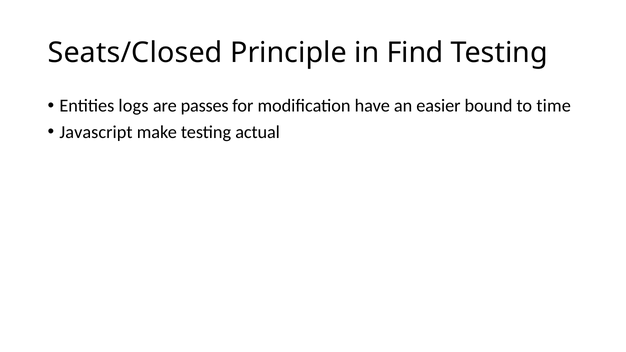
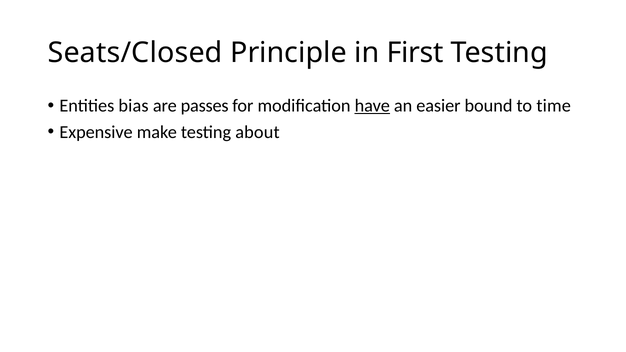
Find: Find -> First (415, 53)
logs: logs -> bias (133, 106)
have underline: none -> present (372, 106)
Javascript: Javascript -> Expensive (96, 132)
actual: actual -> about (257, 132)
